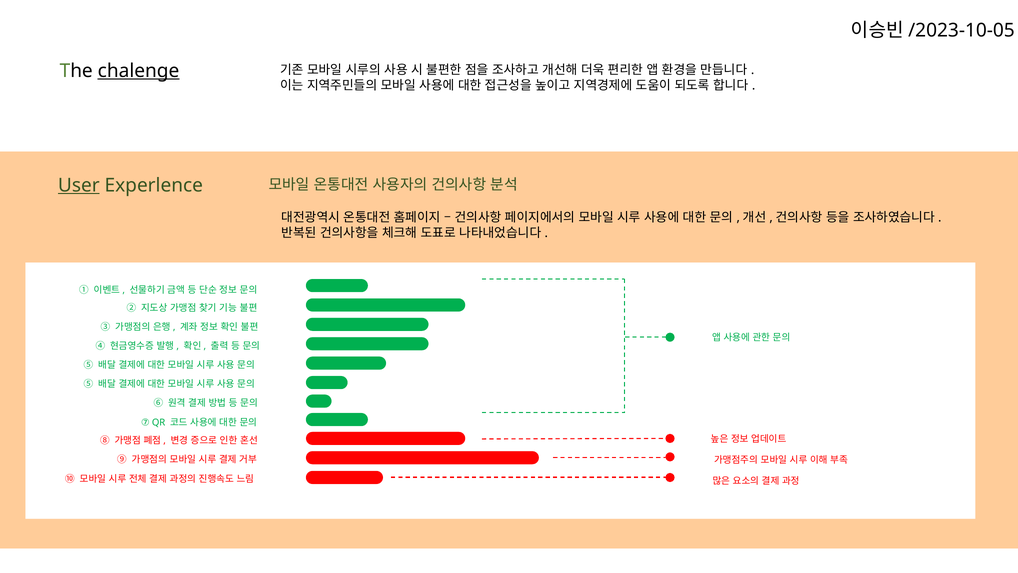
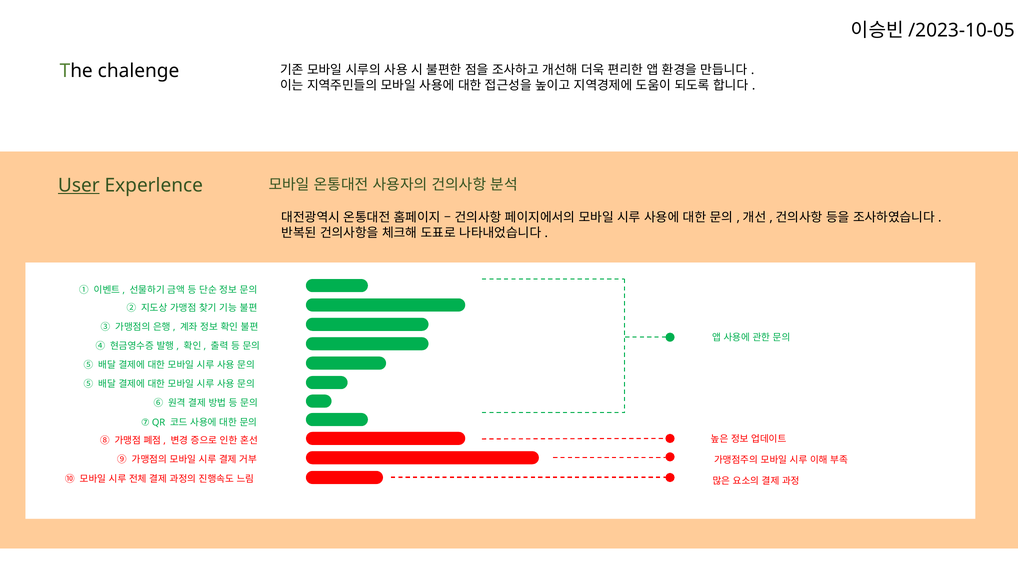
chalenge underline: present -> none (139, 71)
